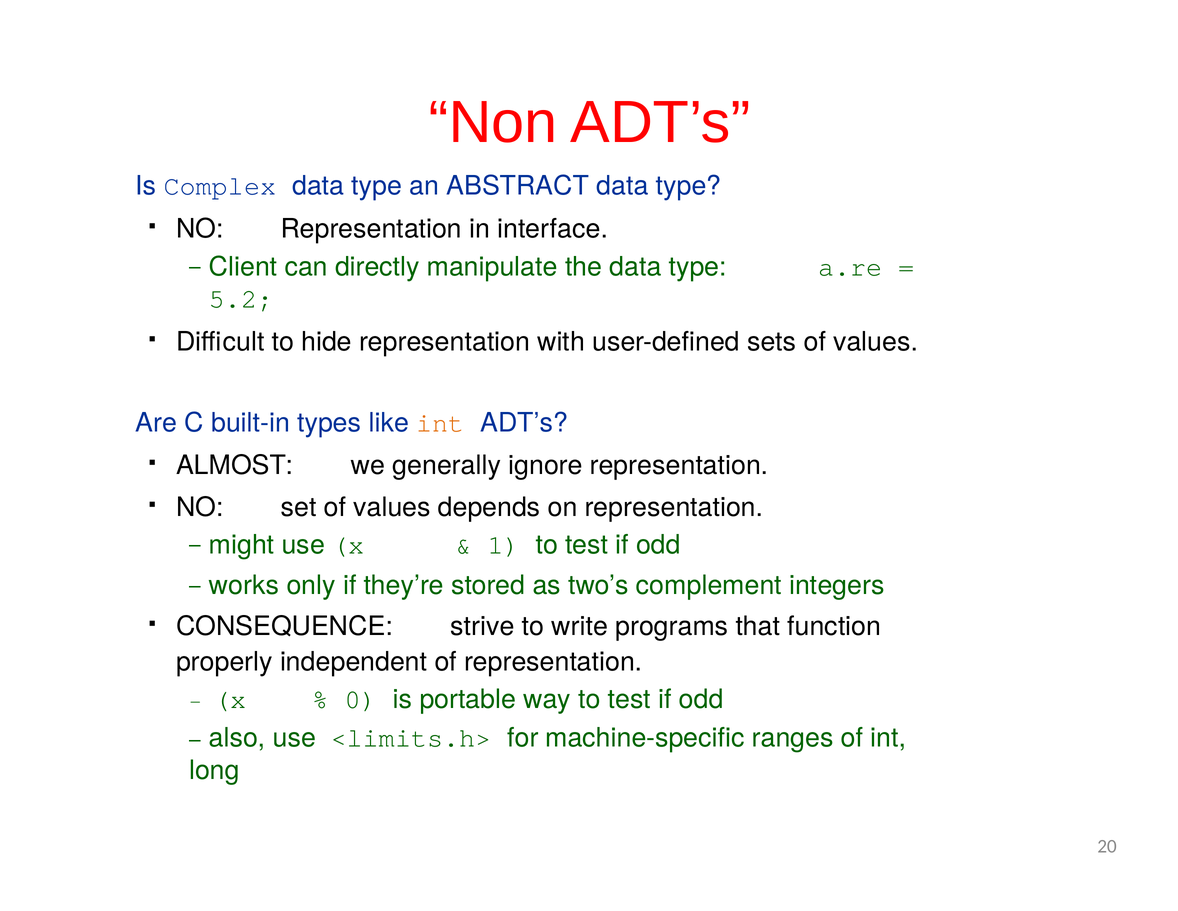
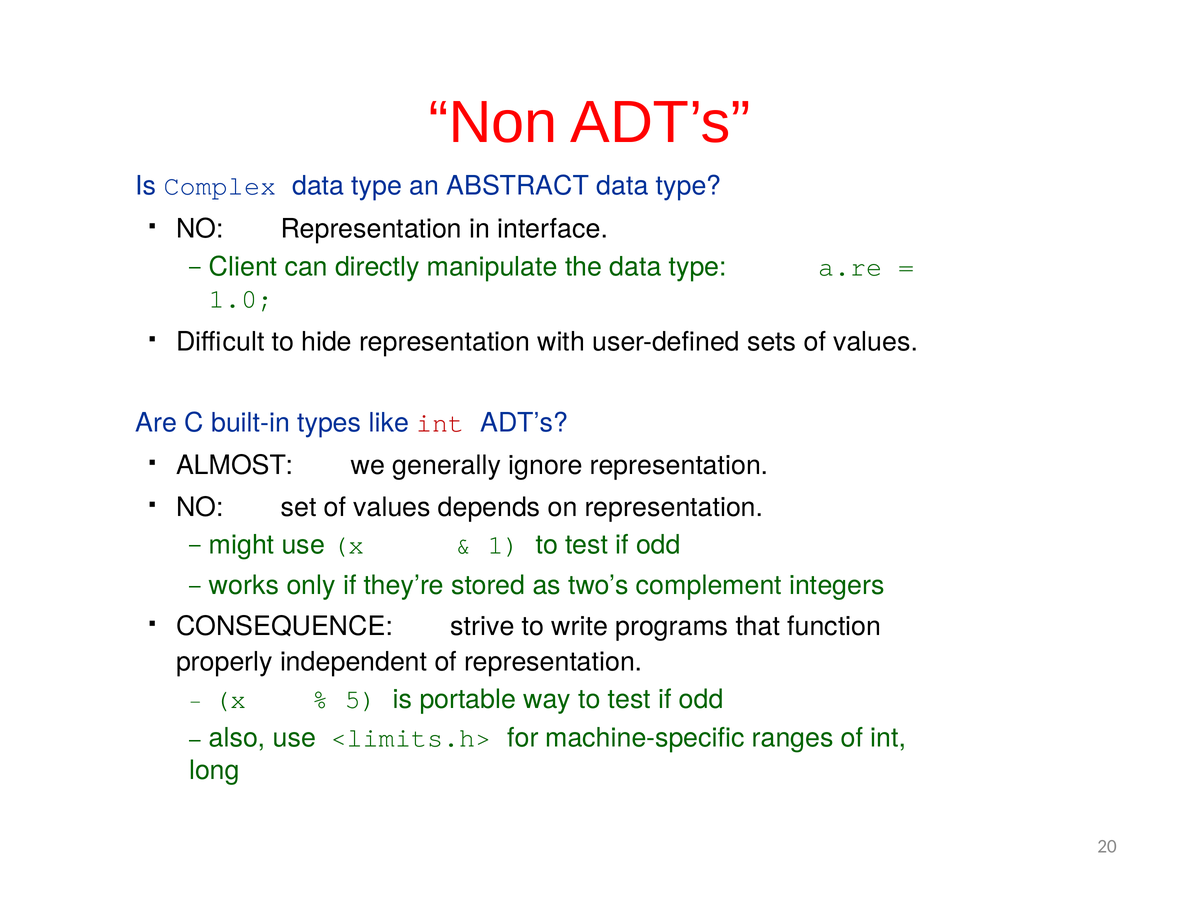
5.2: 5.2 -> 1.0 (241, 299)
int colour: orange -> red (440, 422)
0: 0 -> 5 (361, 699)
